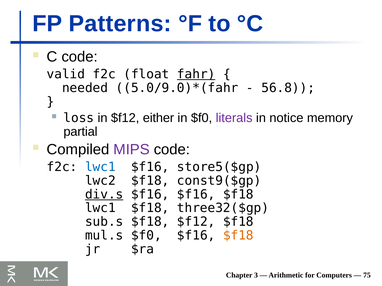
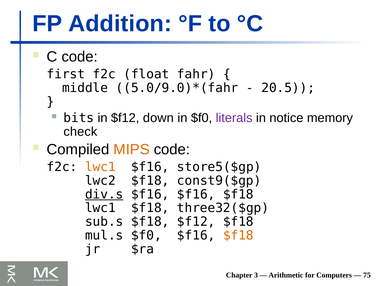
Patterns: Patterns -> Addition (120, 24)
valid: valid -> first (66, 74)
fahr underline: present -> none (196, 74)
needed: needed -> middle (85, 88)
56.8: 56.8 -> 20.5 (288, 88)
loss: loss -> bits (79, 118)
either: either -> down (158, 118)
partial: partial -> check (80, 132)
MIPS colour: purple -> orange (132, 150)
lwc1 colour: blue -> orange (100, 167)
